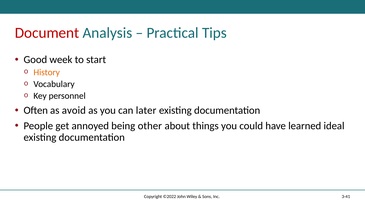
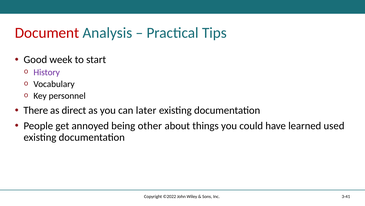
History colour: orange -> purple (47, 72)
Often: Often -> There (36, 110)
avoid: avoid -> direct (74, 110)
ideal: ideal -> used (334, 125)
